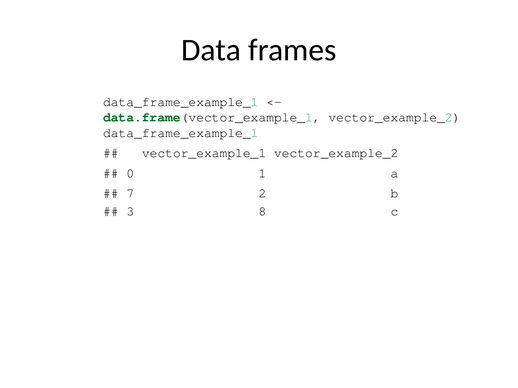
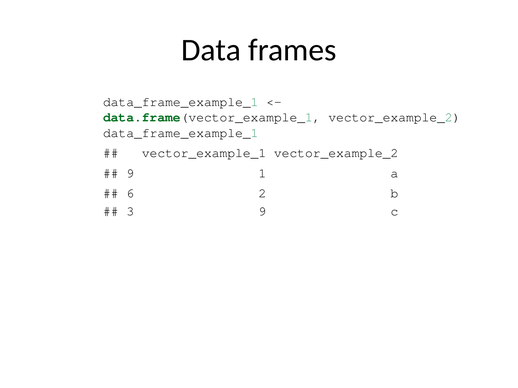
0: 0 -> 9 (130, 173)
7: 7 -> 6 (130, 193)
3 8: 8 -> 9 (262, 212)
